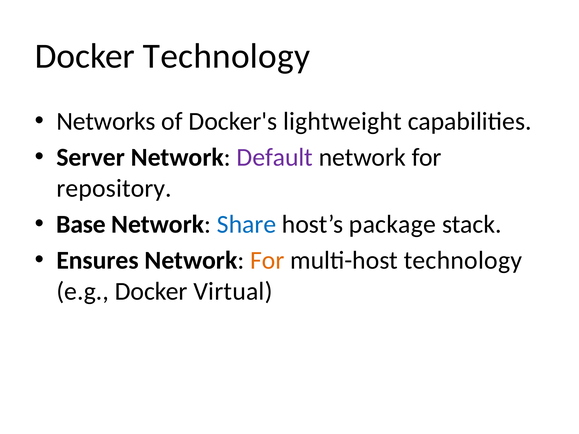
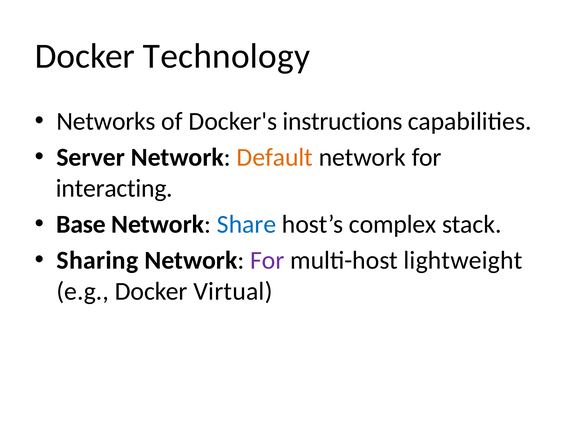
lightweight: lightweight -> instructions (343, 121)
Default colour: purple -> orange (275, 158)
repository: repository -> interacting (114, 188)
package: package -> complex (393, 224)
Ensures: Ensures -> Sharing (97, 260)
For colour: orange -> purple (267, 260)
multi-host technology: technology -> lightweight (463, 260)
